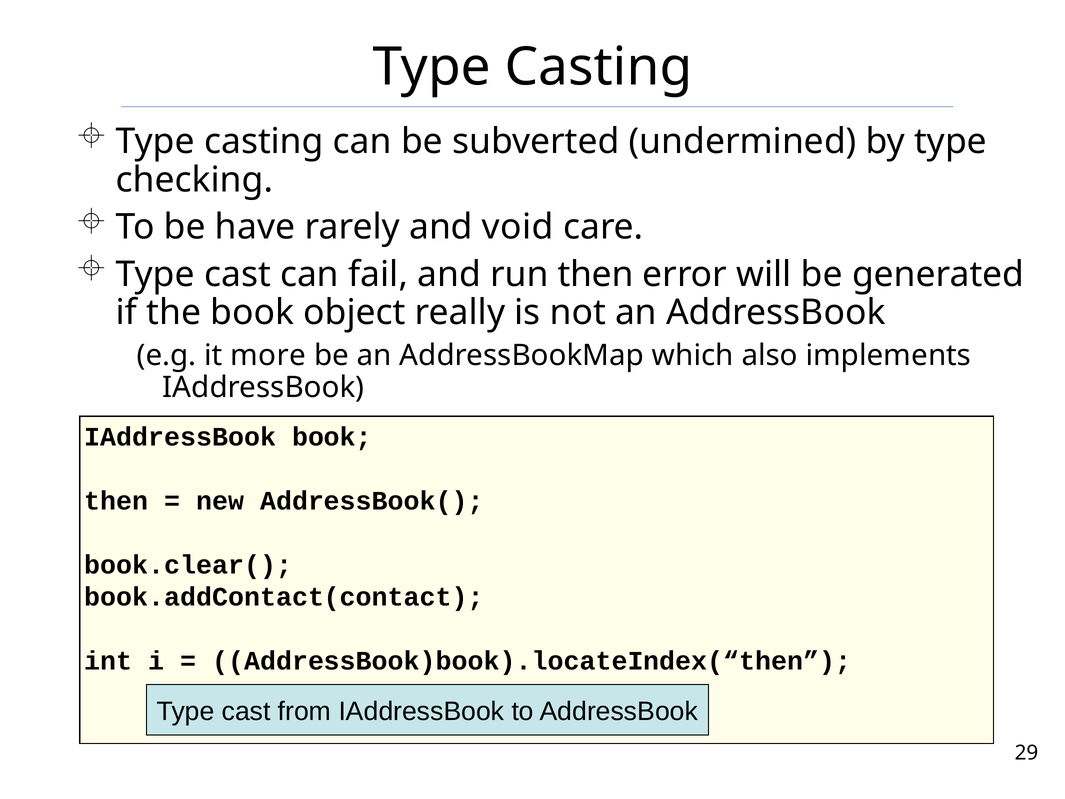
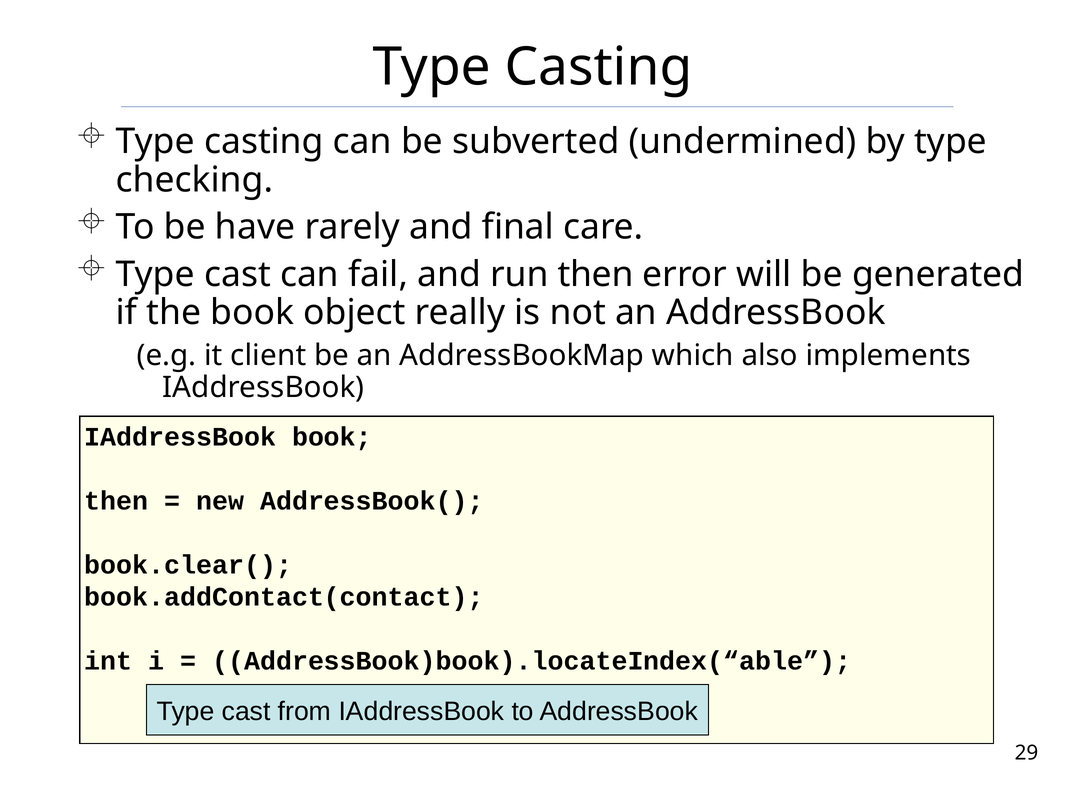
void: void -> final (518, 227)
more: more -> client (268, 355)
AddressBook)book).locateIndex(“then: AddressBook)book).locateIndex(“then -> AddressBook)book).locateIndex(“able (532, 661)
